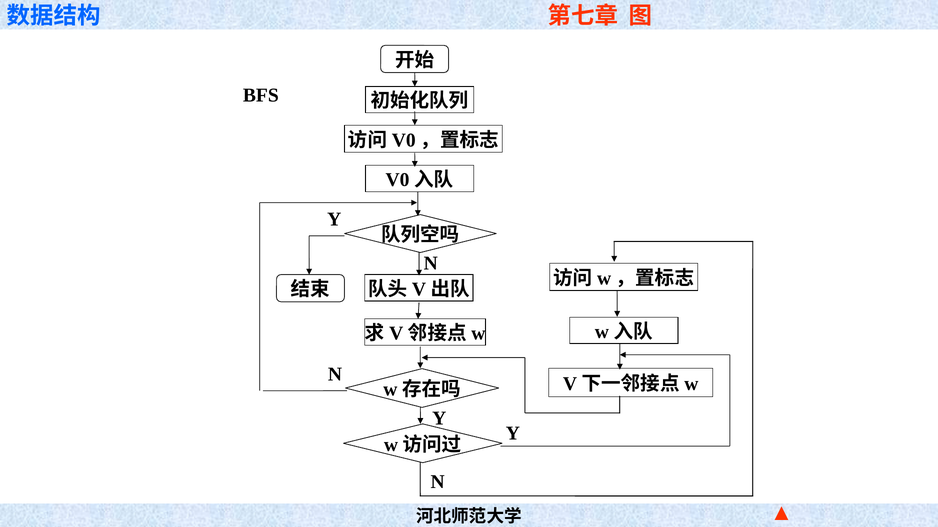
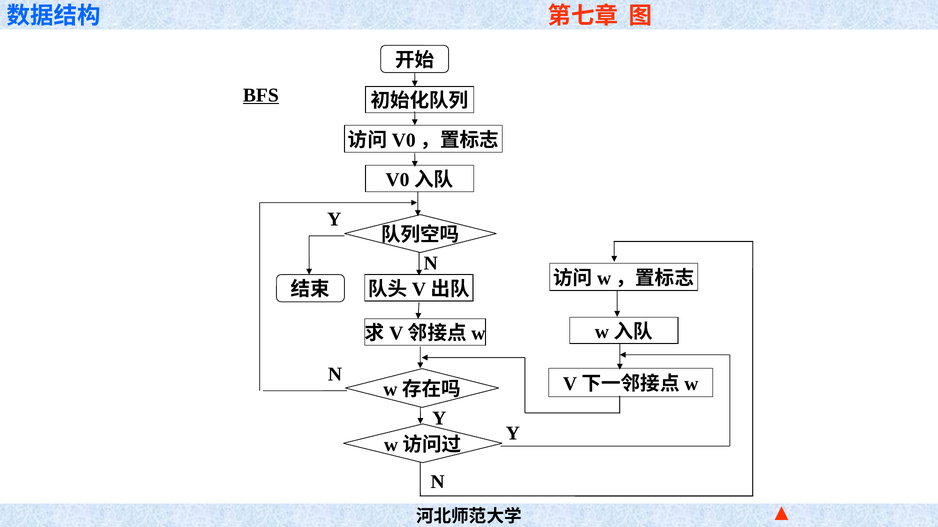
BFS underline: none -> present (261, 95)
